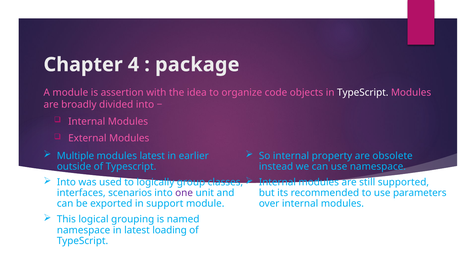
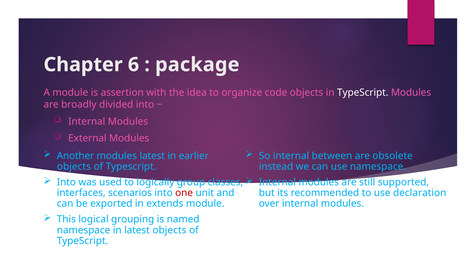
4: 4 -> 6 (133, 65)
Multiple: Multiple -> Another (75, 156)
property: property -> between (332, 156)
outside: outside -> objects (74, 166)
one colour: purple -> red (184, 193)
parameters: parameters -> declaration (420, 193)
support: support -> extends (165, 203)
latest loading: loading -> objects (169, 230)
